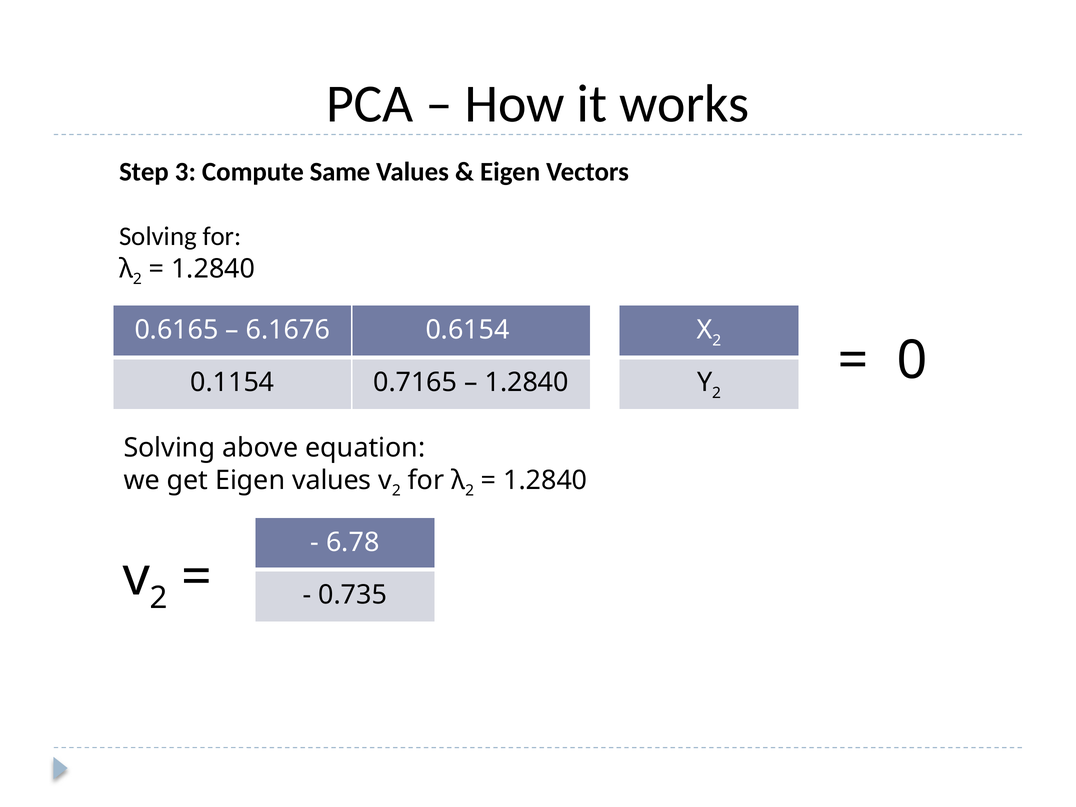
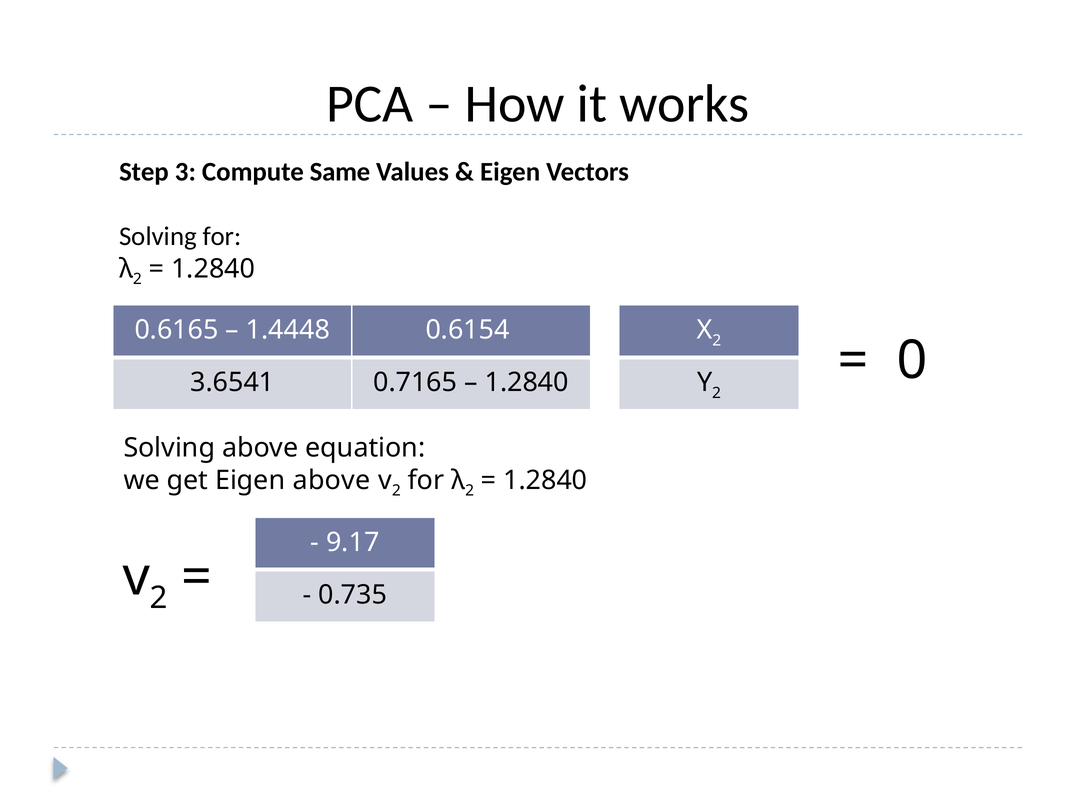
6.1676: 6.1676 -> 1.4448 (288, 330)
0.1154: 0.1154 -> 3.6541 (232, 383)
Eigen values: values -> above (332, 480)
6.78: 6.78 -> 9.17 (353, 542)
